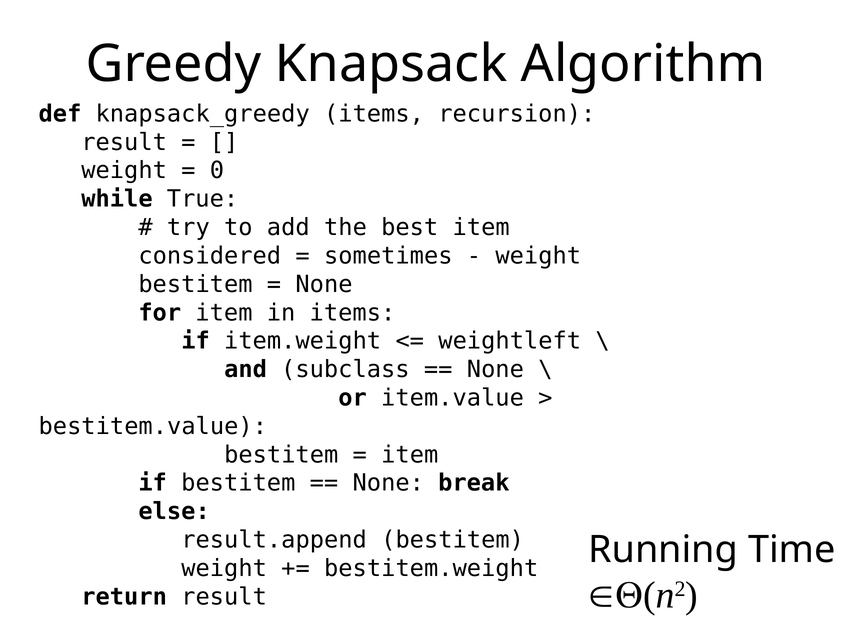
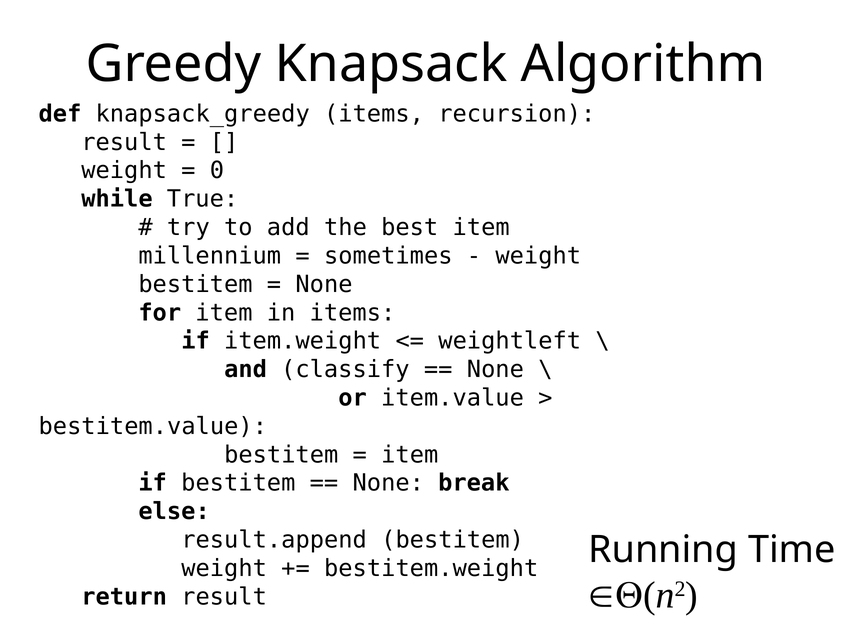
considered: considered -> millennium (210, 256)
subclass: subclass -> classify (345, 370)
